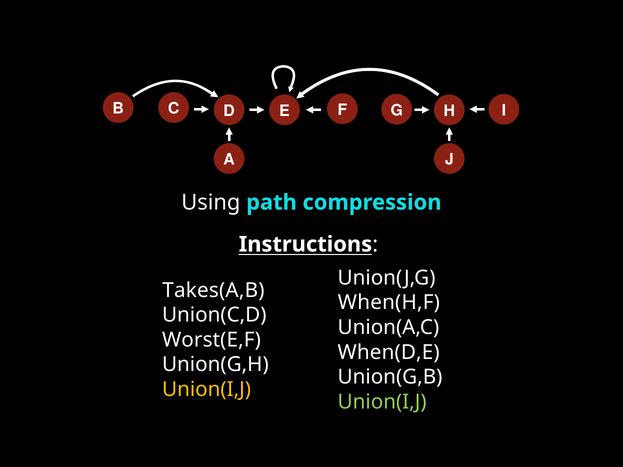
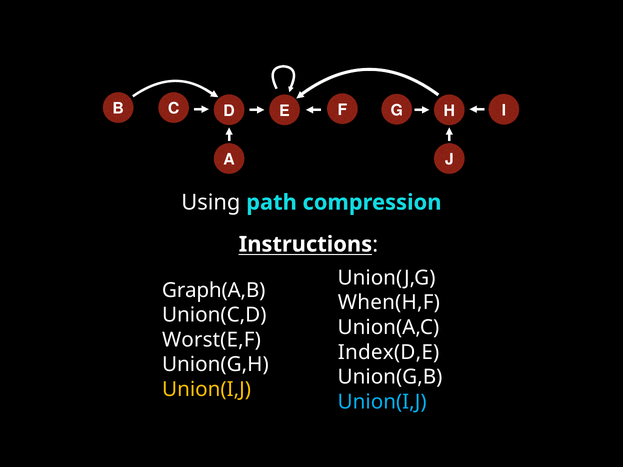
Takes(A,B: Takes(A,B -> Graph(A,B (214, 290)
When(D,E: When(D,E -> Index(D,E (389, 352)
Union(I,J colour: light green -> light blue (382, 402)
